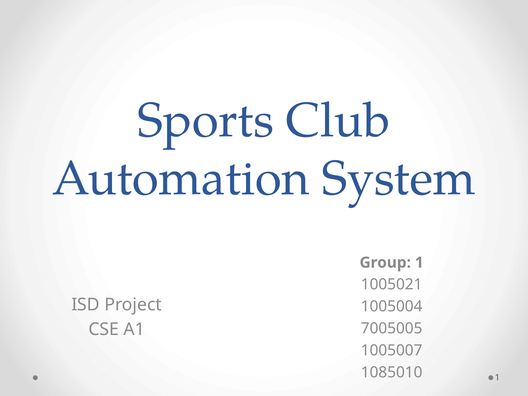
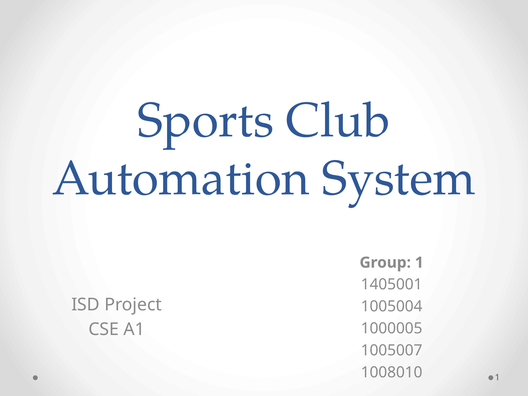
1005021: 1005021 -> 1405001 (392, 285)
7005005: 7005005 -> 1000005 (392, 329)
1085010: 1085010 -> 1008010 (392, 373)
